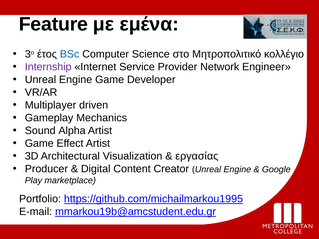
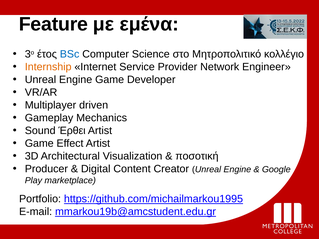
Internship colour: purple -> orange (48, 67)
Alpha: Alpha -> Έρθει (72, 131)
εργασίας: εργασίας -> ποσοτική (197, 156)
